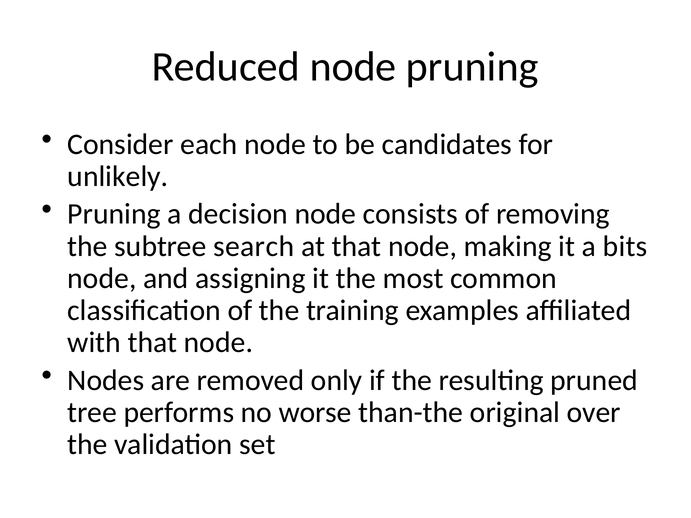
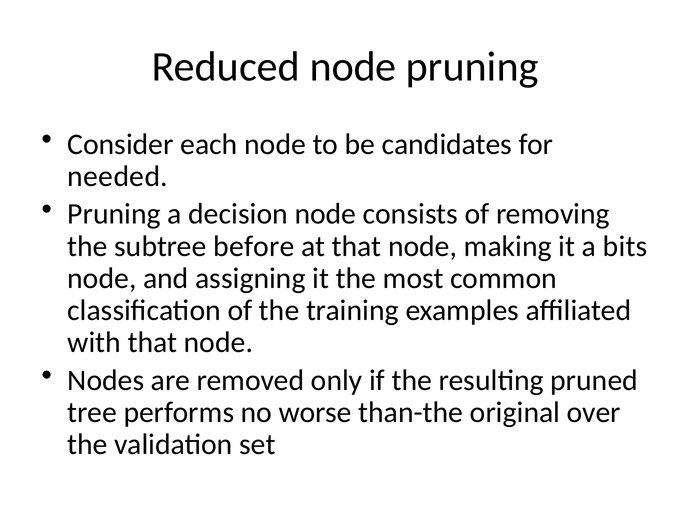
unlikely: unlikely -> needed (118, 176)
search: search -> before (254, 246)
